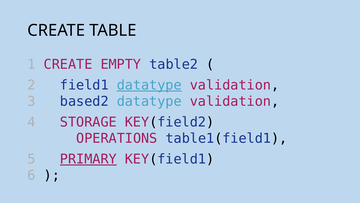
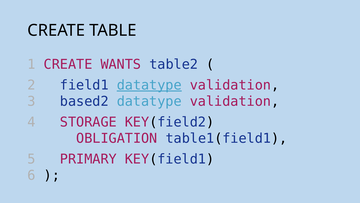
EMPTY: EMPTY -> WANTS (121, 64)
OPERATIONS: OPERATIONS -> OBLIGATION (117, 138)
PRIMARY underline: present -> none (88, 159)
